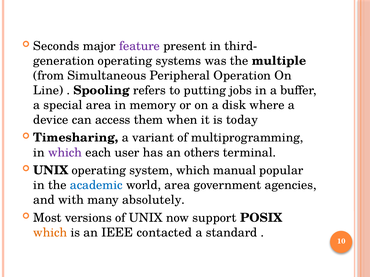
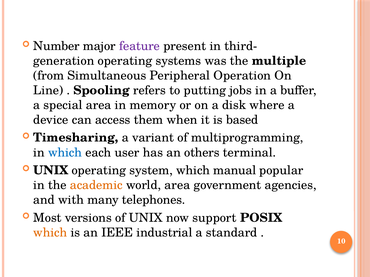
Seconds: Seconds -> Number (56, 46)
today: today -> based (242, 120)
which colour: purple -> blue (65, 153)
academic colour: blue -> orange (96, 185)
absolutely: absolutely -> telephones (154, 200)
contacted: contacted -> industrial (164, 233)
